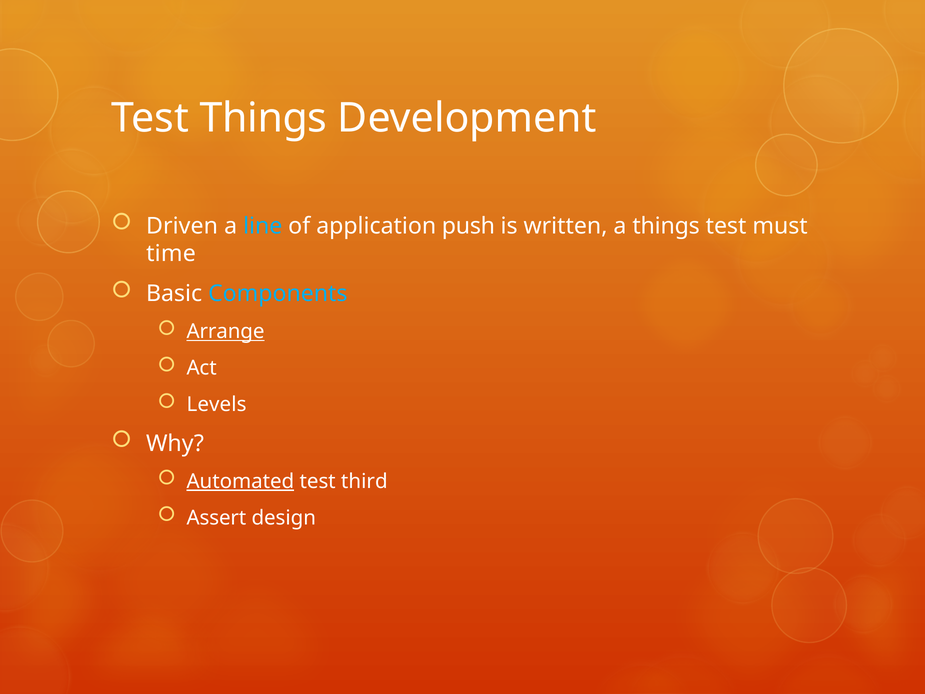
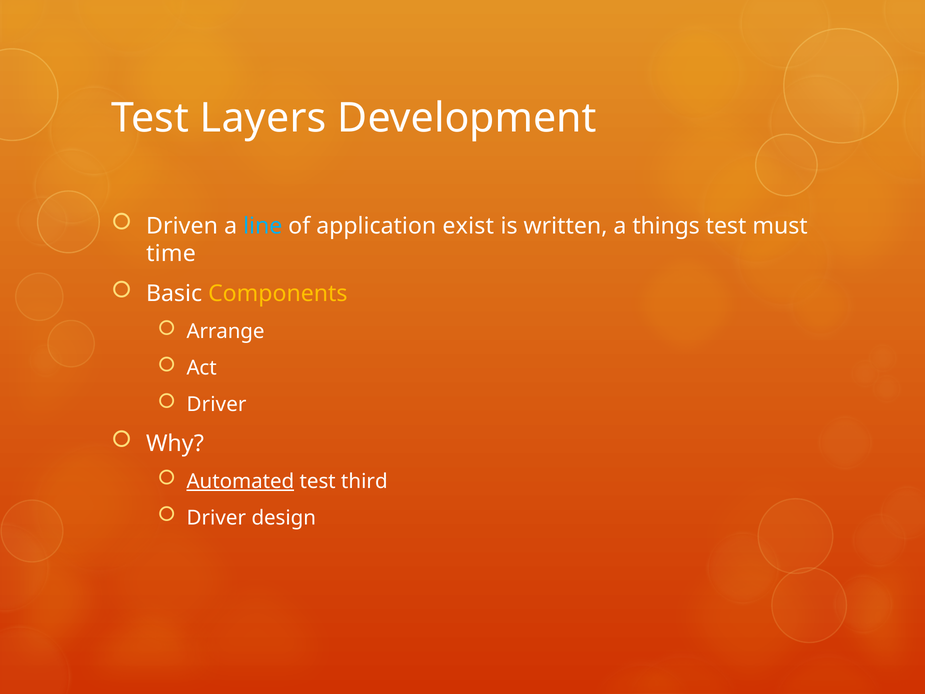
Test Things: Things -> Layers (263, 118)
push: push -> exist (468, 226)
Components colour: light blue -> yellow (278, 294)
Arrange underline: present -> none (225, 332)
Levels: Levels -> Driver (217, 405)
Assert: Assert -> Driver (216, 518)
